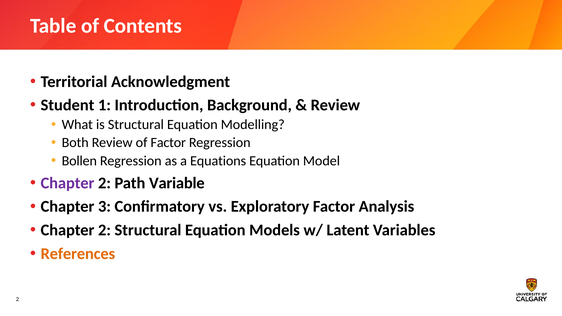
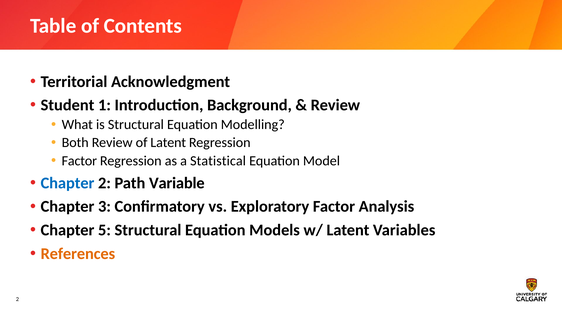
of Factor: Factor -> Latent (168, 143)
Bollen: Bollen -> Factor (79, 161)
Equations: Equations -> Statistical (218, 161)
Chapter colour: purple -> blue (68, 183)
2: 2 -> 5 (104, 230)
